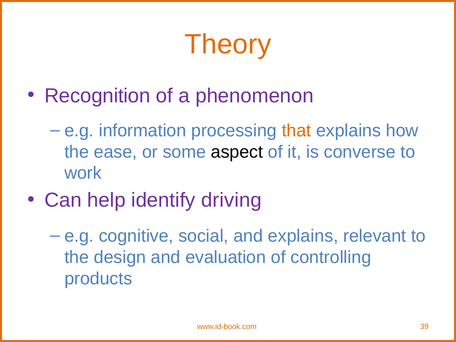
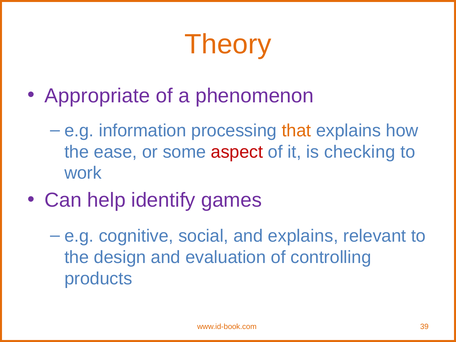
Recognition: Recognition -> Appropriate (97, 96)
aspect colour: black -> red (237, 152)
converse: converse -> checking (360, 152)
driving: driving -> games (231, 200)
